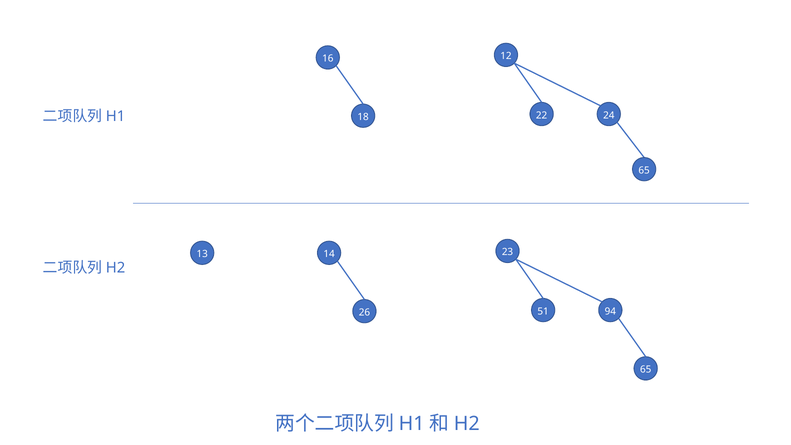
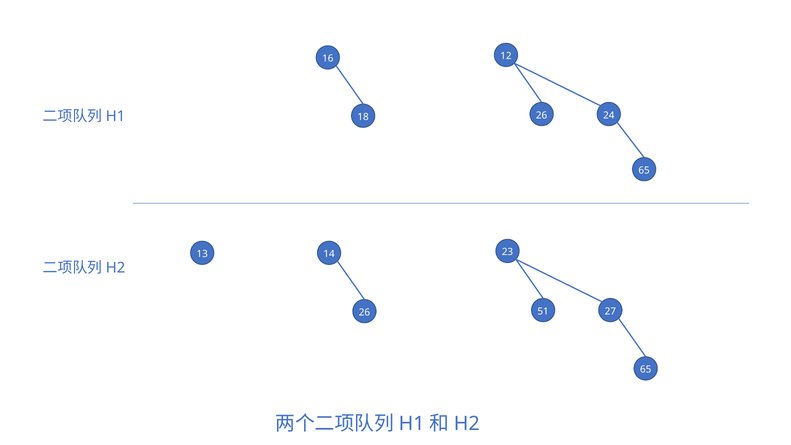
18 22: 22 -> 26 (542, 115)
94: 94 -> 27 (610, 311)
